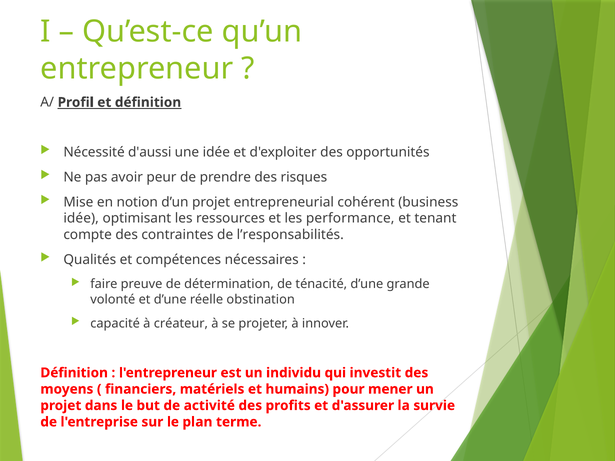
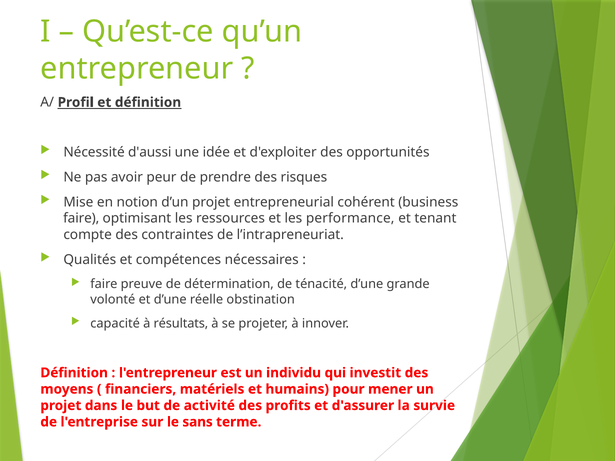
idée: idée -> faire (81, 219)
l’responsabilités: l’responsabilités -> l’intrapreneuriat (290, 235)
créateur: créateur -> résultats (181, 324)
plan: plan -> sans (198, 422)
